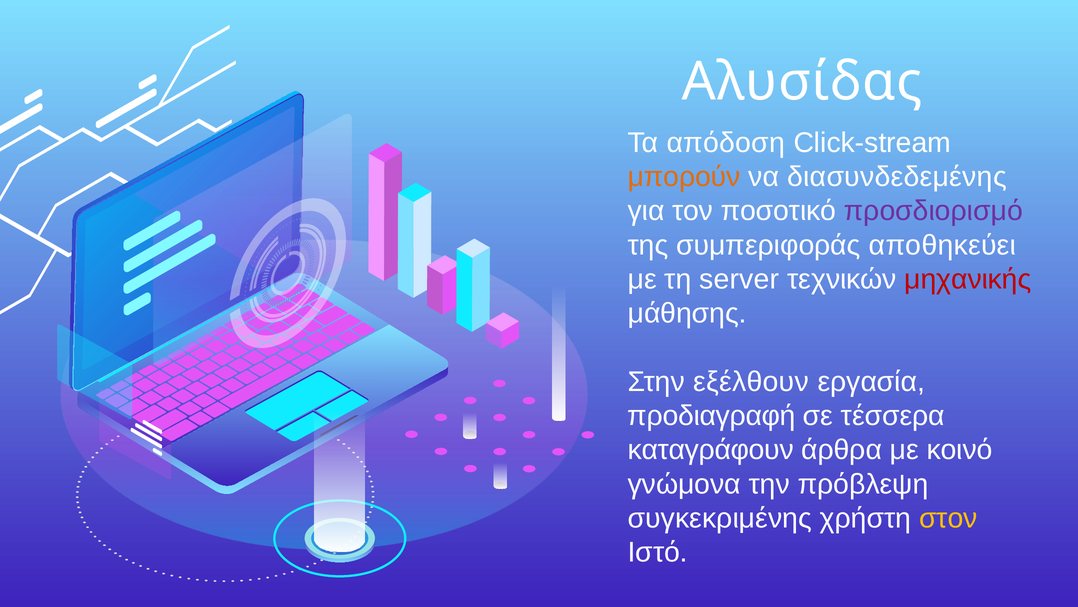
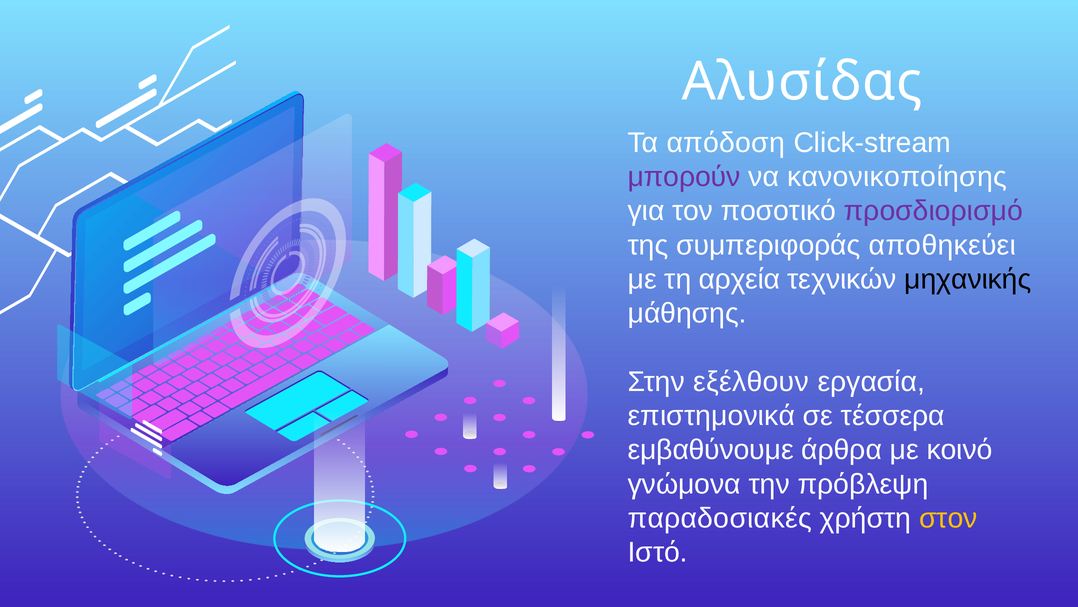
μπορούν colour: orange -> purple (684, 177)
διασυνδεδεμένης: διασυνδεδεμένης -> κανονικοποίησης (897, 177)
server: server -> αρχεία (739, 279)
μηχανικής colour: red -> black (968, 279)
προδιαγραφή: προδιαγραφή -> επιστημονικά (711, 416)
καταγράφουν: καταγράφουν -> εμβαθύνουμε (711, 450)
συγκεκριμένης: συγκεκριμένης -> παραδοσιακές (720, 518)
